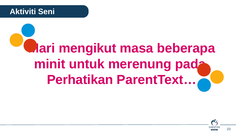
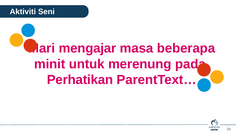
mengikut: mengikut -> mengajar (87, 48)
